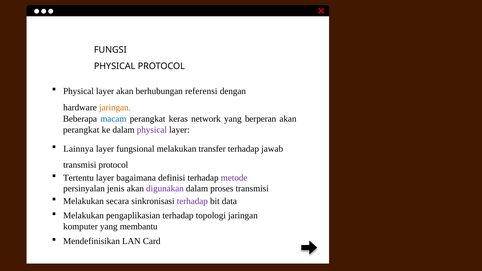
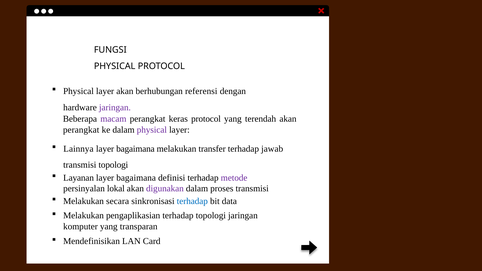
jaringan colour: orange -> purple (115, 107)
macam colour: blue -> purple (113, 119)
keras network: network -> protocol (206, 119)
berperan: berperan -> terendah (261, 119)
fungsional: fungsional -> bagaimana (135, 149)
transmisi protocol: protocol -> topologi (113, 165)
Tertentu: Tertentu -> Layanan (79, 178)
jenis: jenis -> lokal (116, 189)
terhadap colour: purple -> blue (192, 201)
membantu: membantu -> transparan (139, 227)
